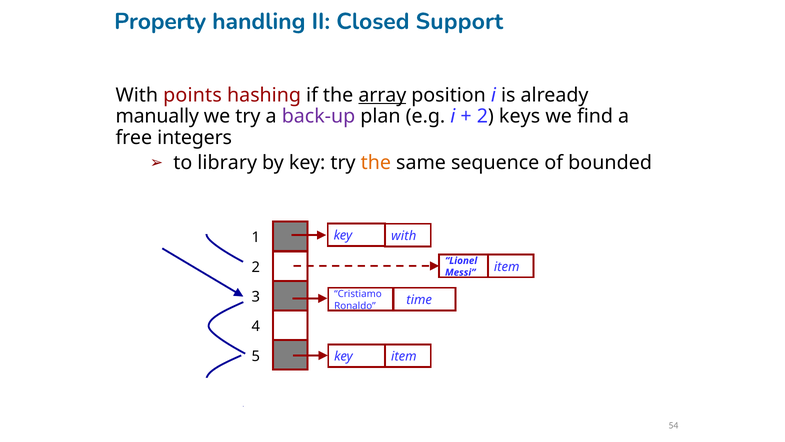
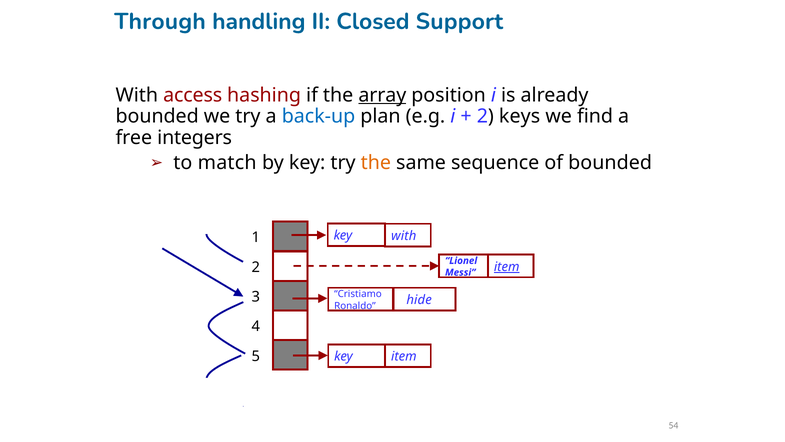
Property: Property -> Through (160, 21)
points: points -> access (193, 95)
manually: manually -> bounded (157, 116)
back-up colour: purple -> blue (319, 116)
library: library -> match (227, 163)
item underline: none -> present (507, 267)
time: time -> hide (419, 300)
